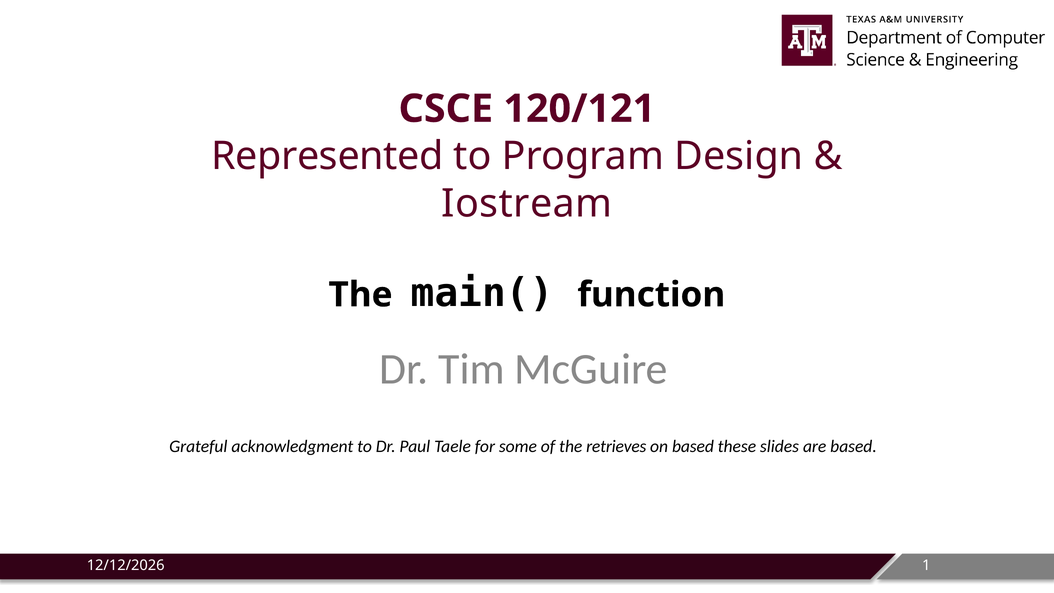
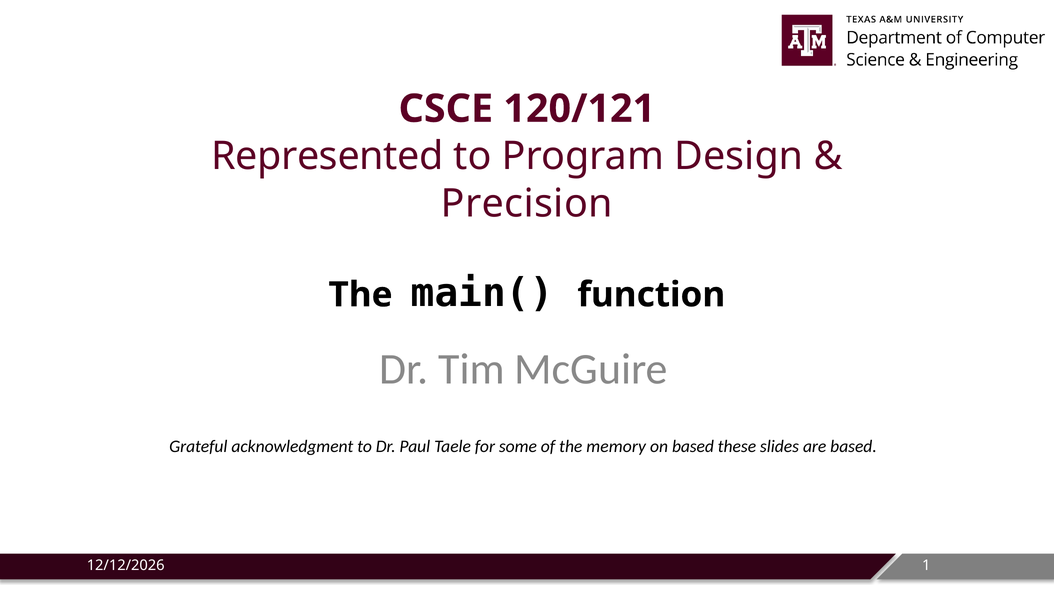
Iostream: Iostream -> Precision (527, 204)
retrieves: retrieves -> memory (616, 446)
